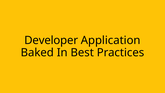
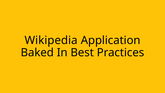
Developer: Developer -> Wikipedia (51, 40)
